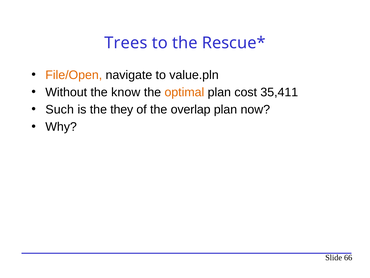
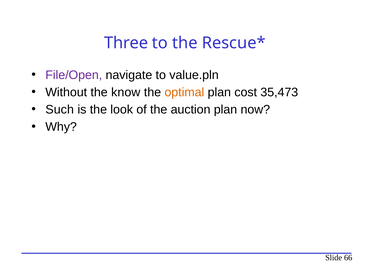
Trees: Trees -> Three (126, 43)
File/Open colour: orange -> purple (74, 75)
35,411: 35,411 -> 35,473 (279, 92)
they: they -> look (122, 109)
overlap: overlap -> auction (191, 109)
